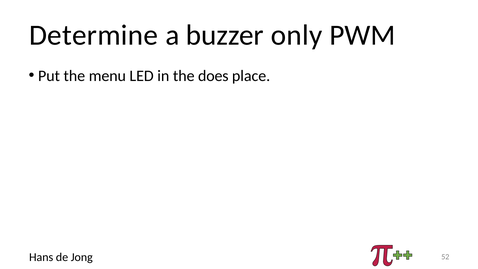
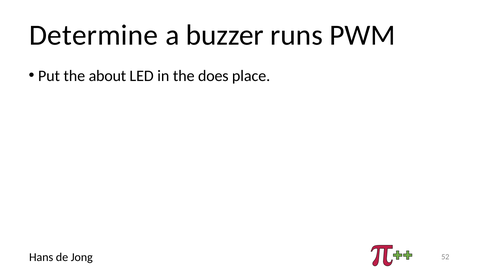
only: only -> runs (297, 35)
menu: menu -> about (107, 76)
